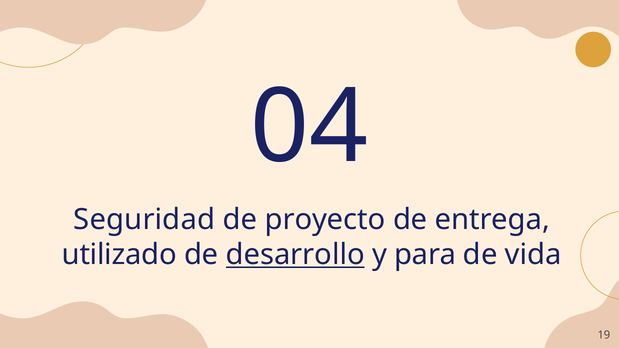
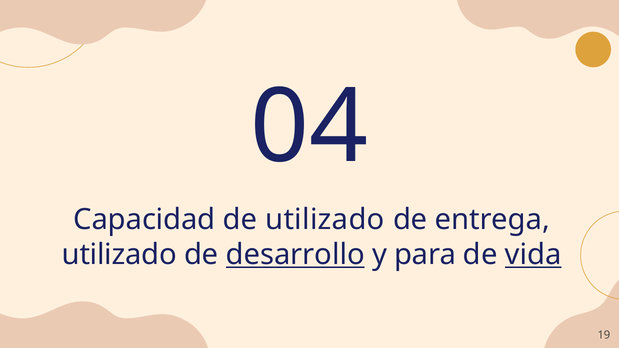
Seguridad: Seguridad -> Capacidad (144, 220)
de proyecto: proyecto -> utilizado (325, 220)
vida underline: none -> present (533, 255)
